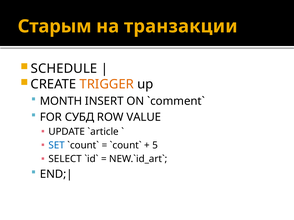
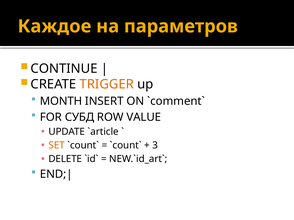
Старым: Старым -> Каждое (54, 26)
транзакции: транзакции -> параметров (181, 26)
SCHEDULE: SCHEDULE -> CONTINUE (64, 69)
SET colour: blue -> orange (57, 146)
5: 5 -> 3 (155, 146)
SELECT: SELECT -> DELETE (65, 159)
